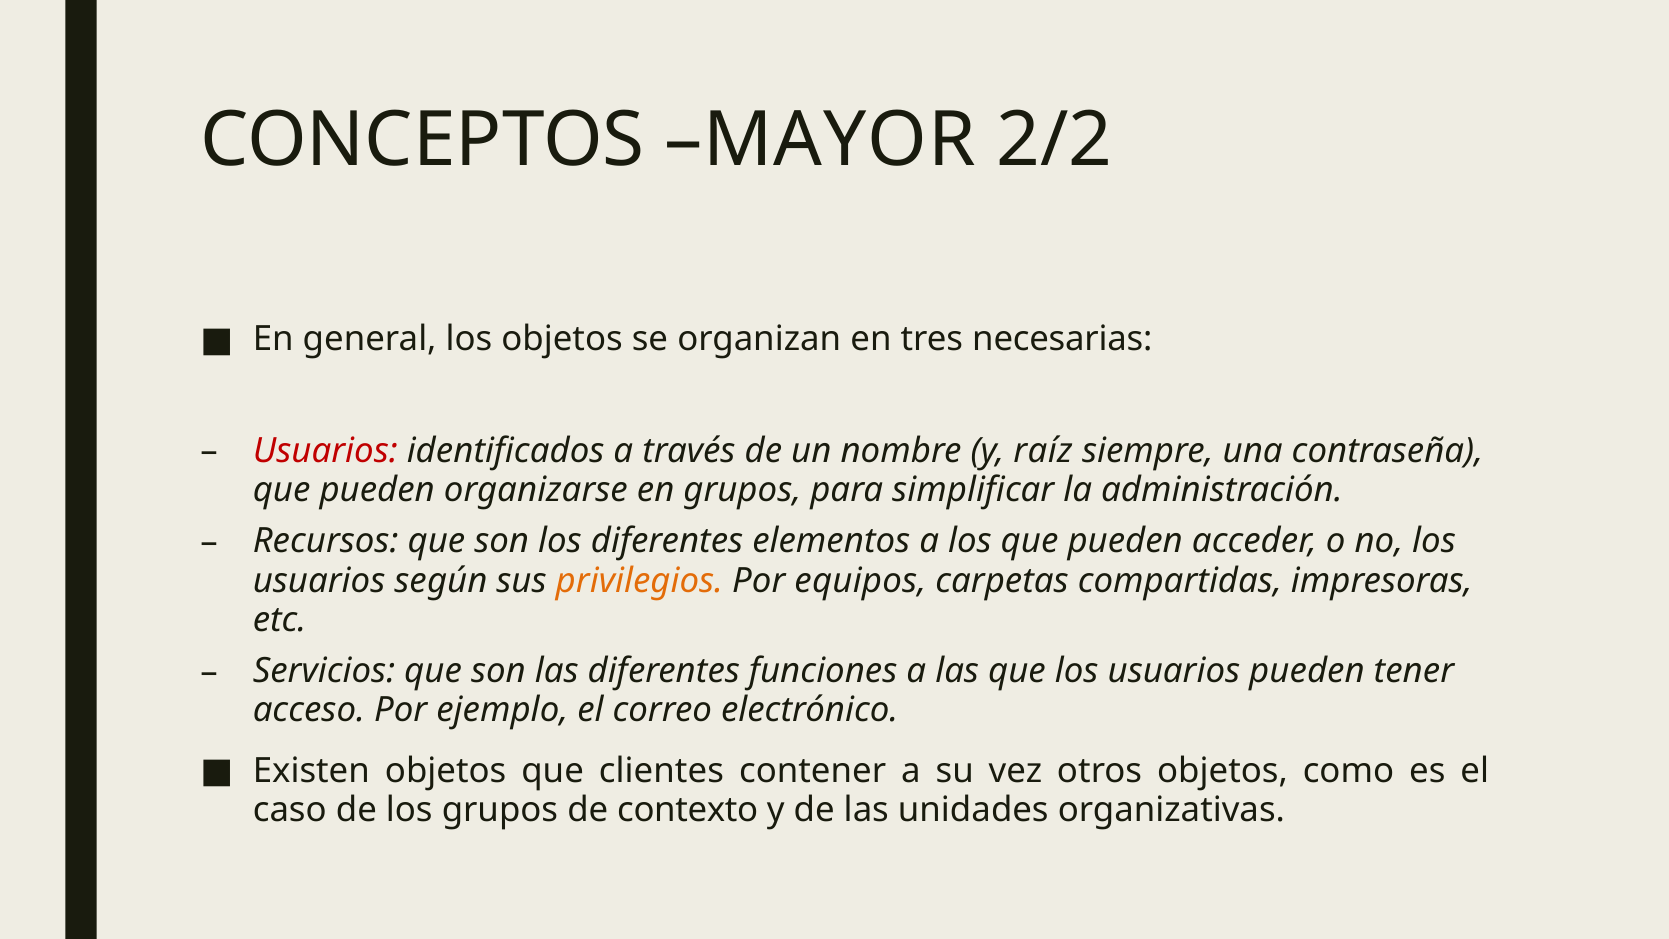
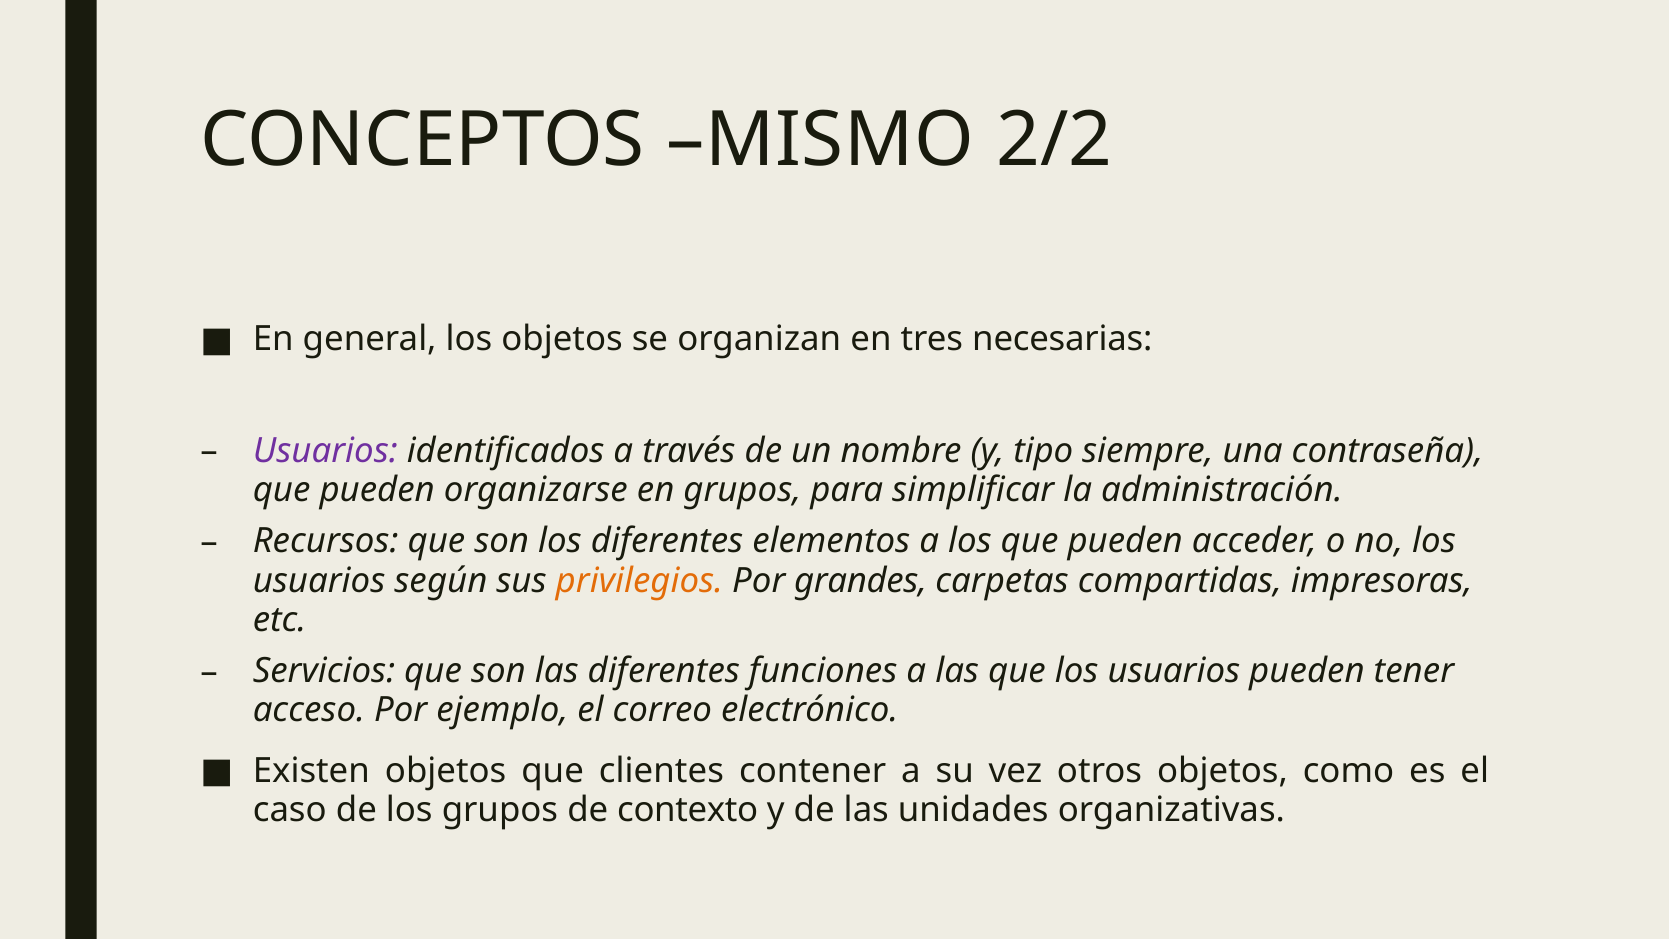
MAYOR: MAYOR -> MISMO (820, 140)
Usuarios colour: red -> purple (325, 451)
raíz: raíz -> tipo (1043, 451)
equipos: equipos -> grandes (861, 580)
